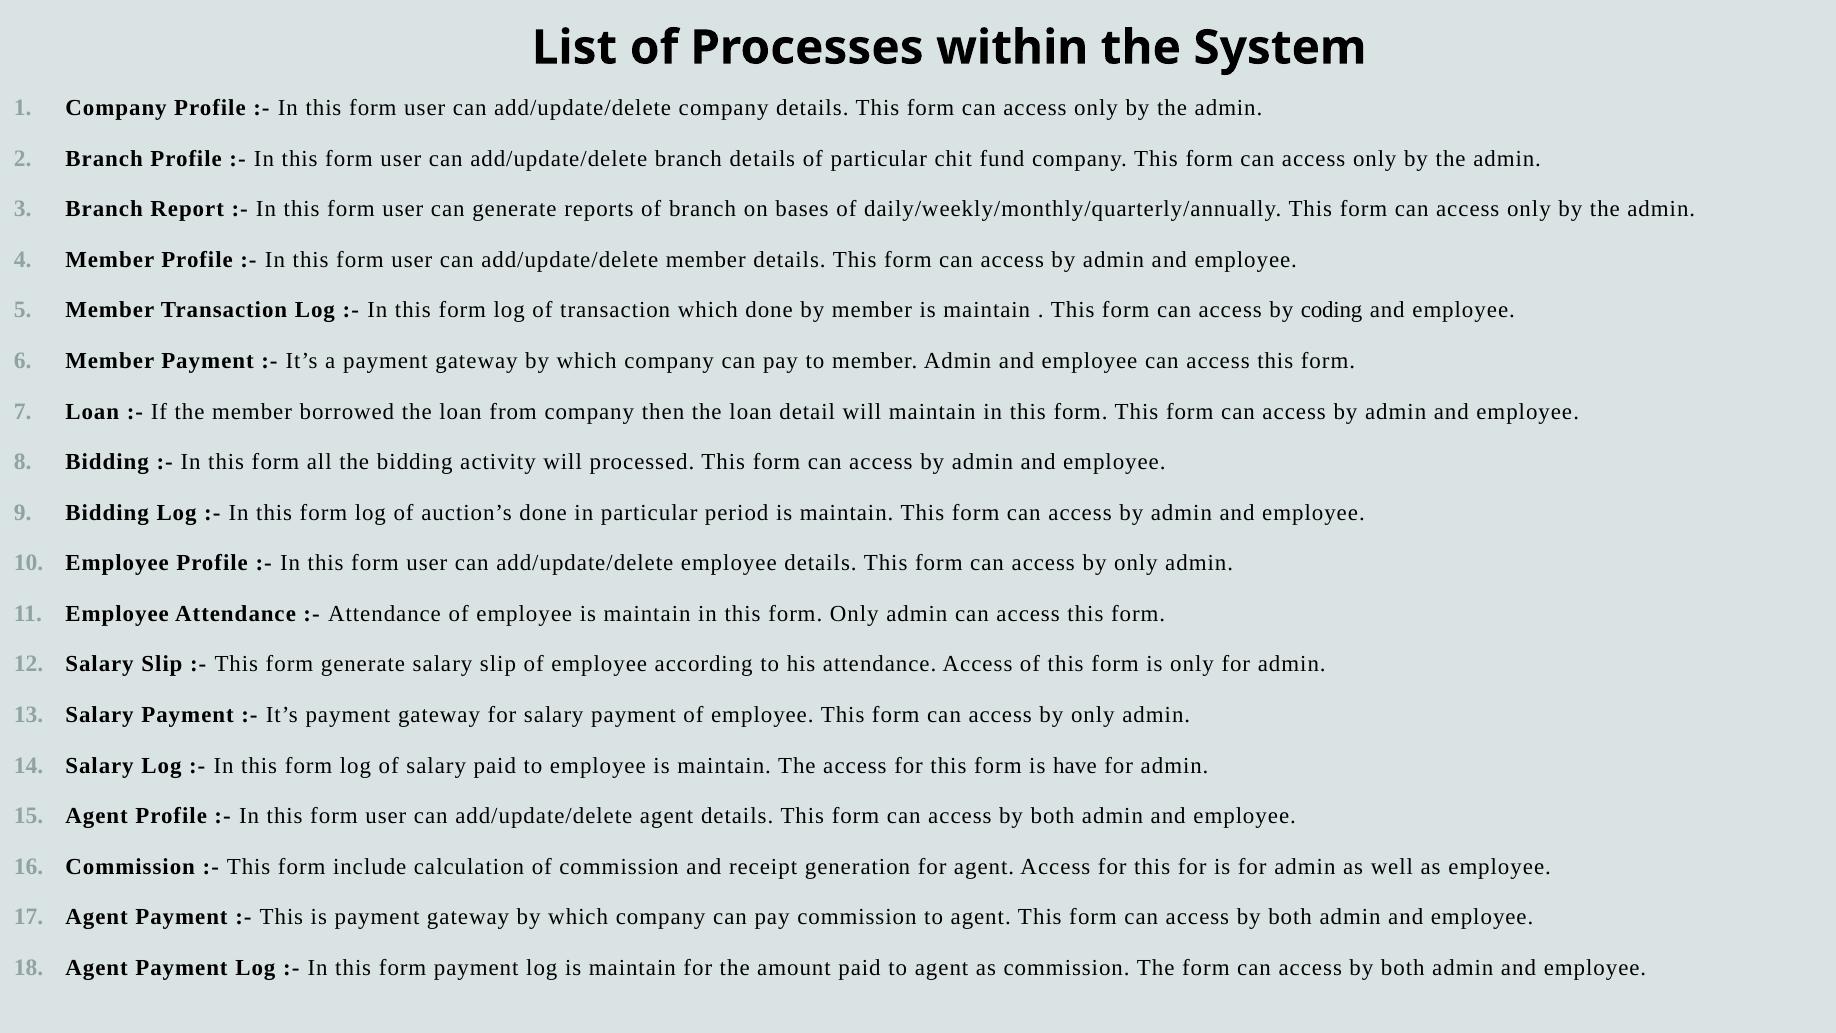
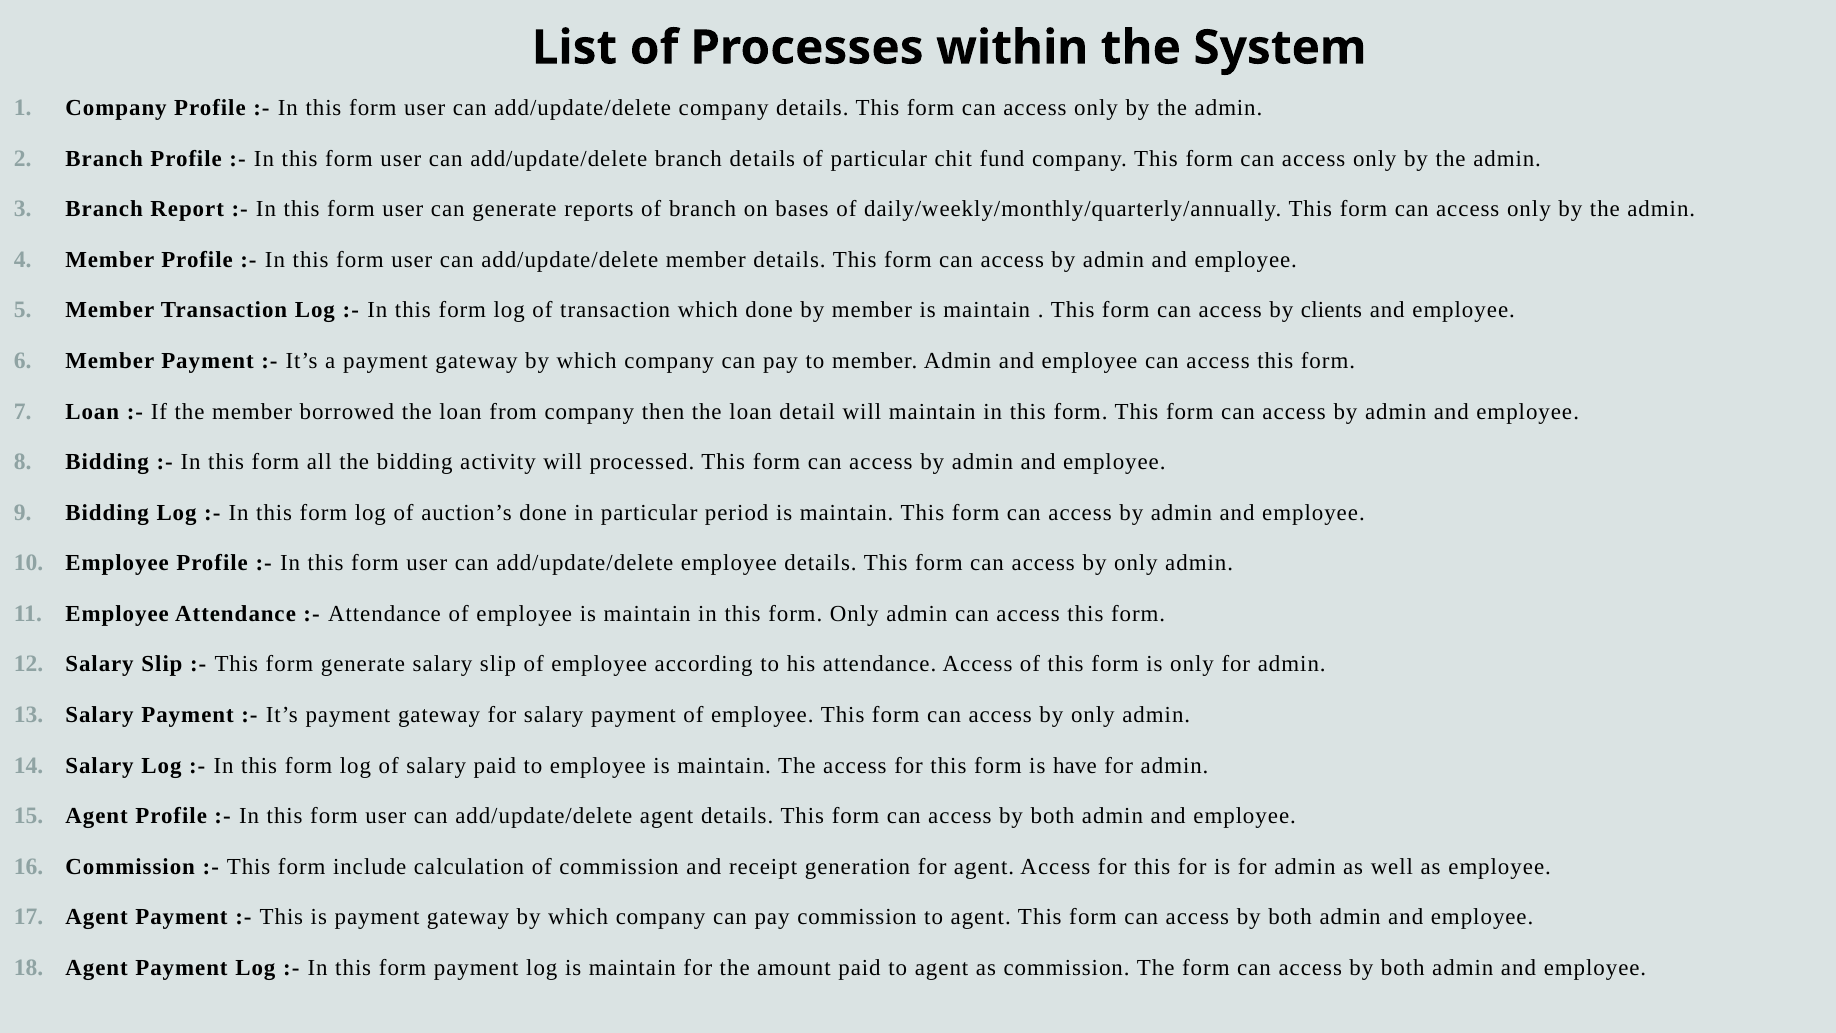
coding: coding -> clients (1331, 310)
